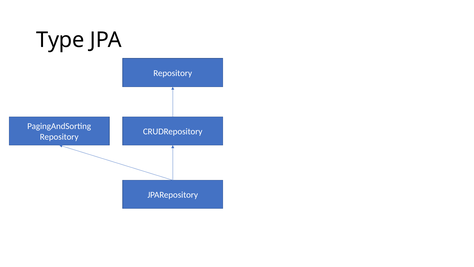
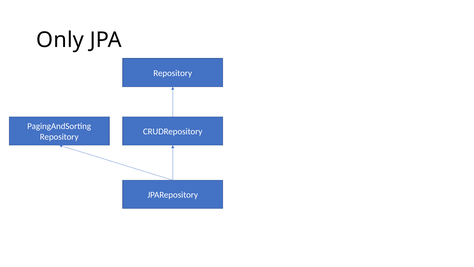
Type: Type -> Only (60, 40)
